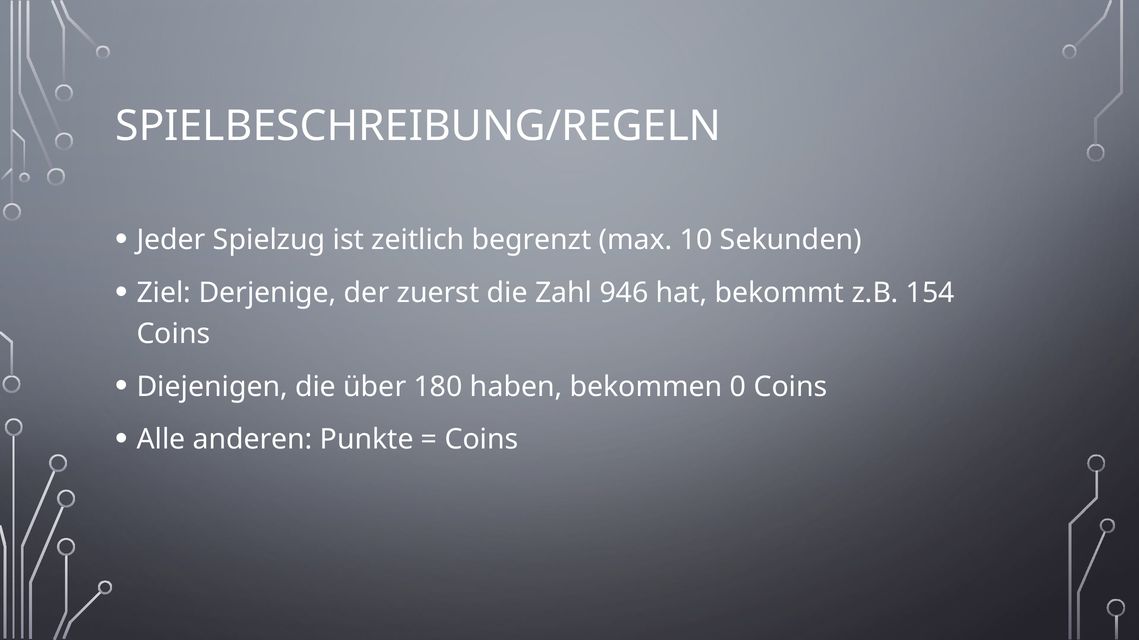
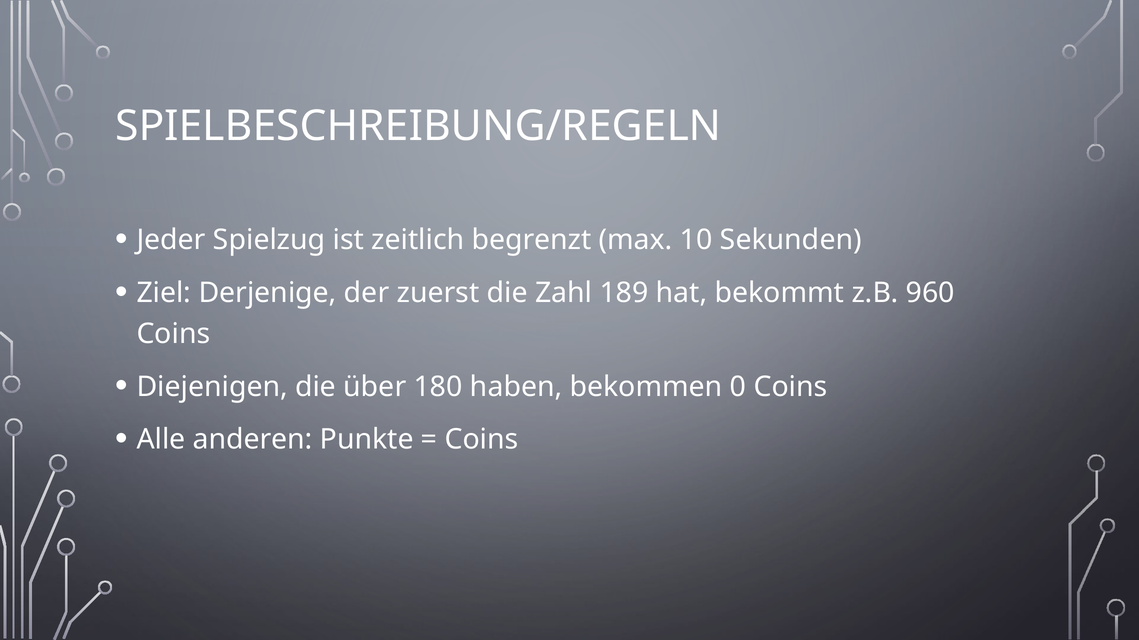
946: 946 -> 189 (624, 293)
154: 154 -> 960 (930, 293)
